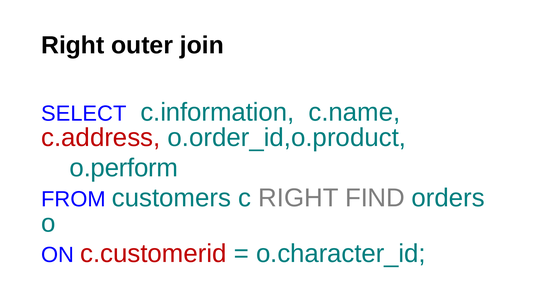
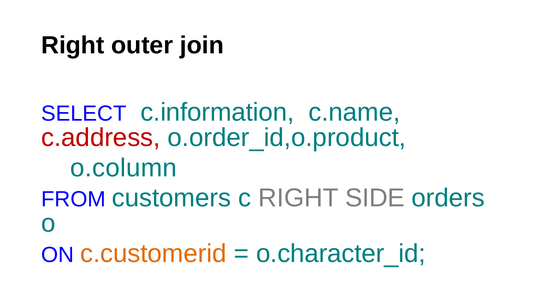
o.perform: o.perform -> o.column (124, 168)
FIND: FIND -> SIDE (375, 198)
c.customerid colour: red -> orange (153, 253)
